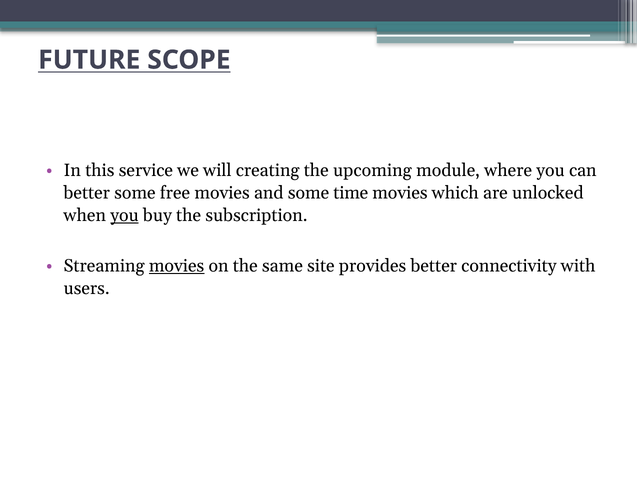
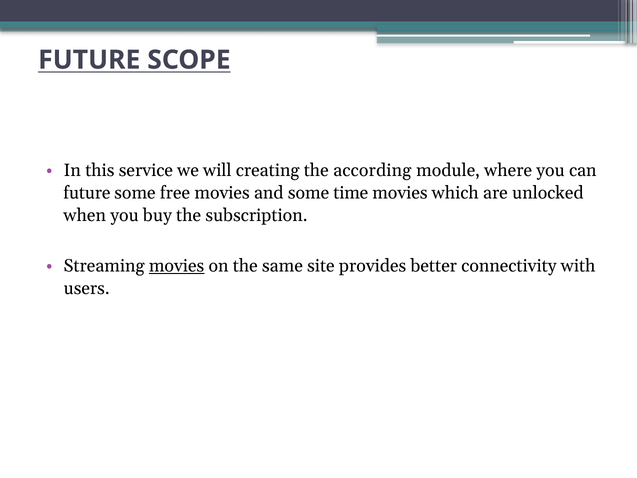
upcoming: upcoming -> according (372, 170)
better: better -> future (87, 193)
you underline: present -> none (125, 215)
